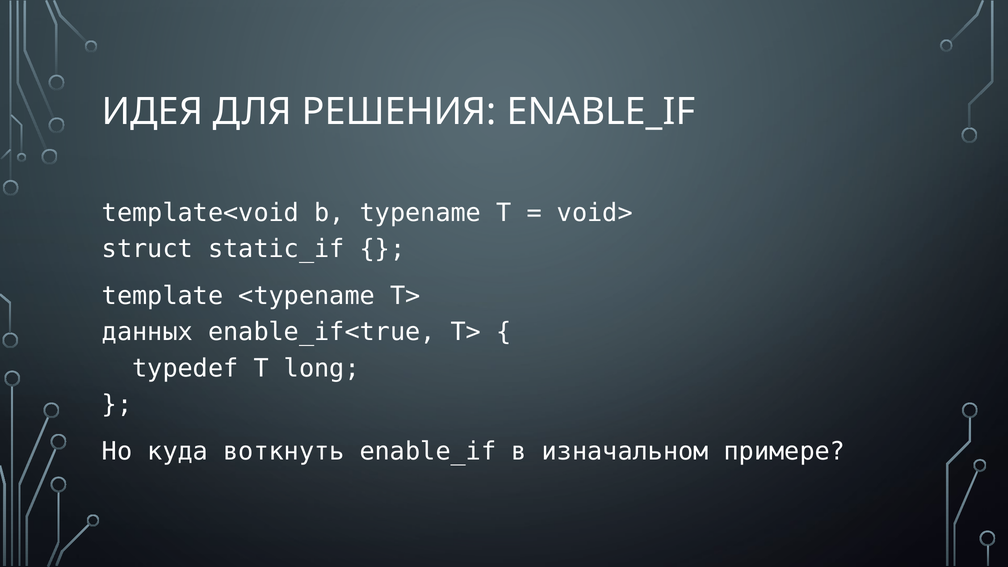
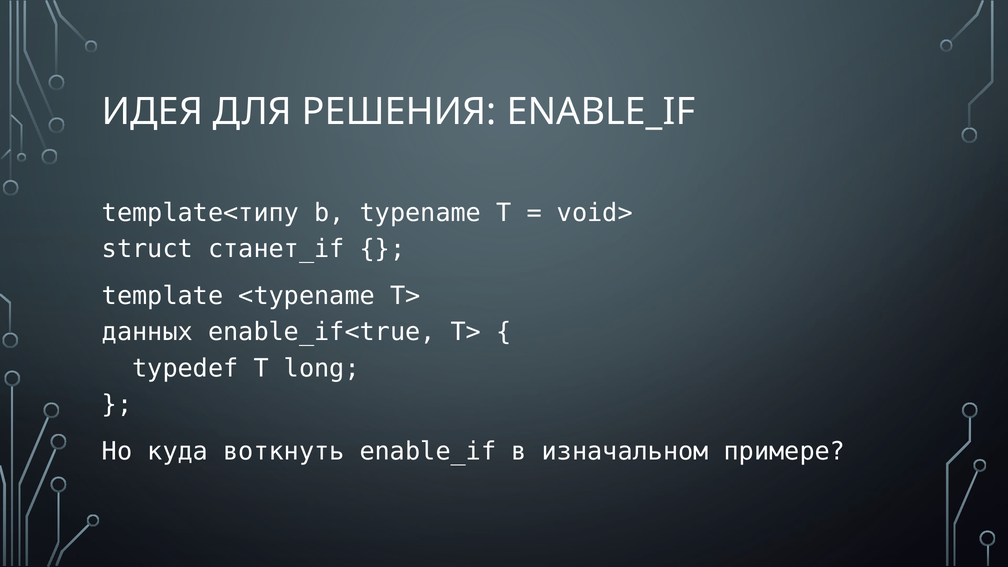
template<void: template<void -> template<типу (201, 213)
static_if: static_if -> станет_if (276, 249)
